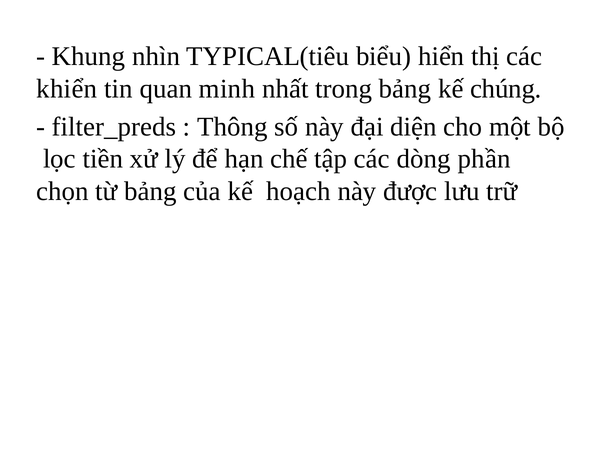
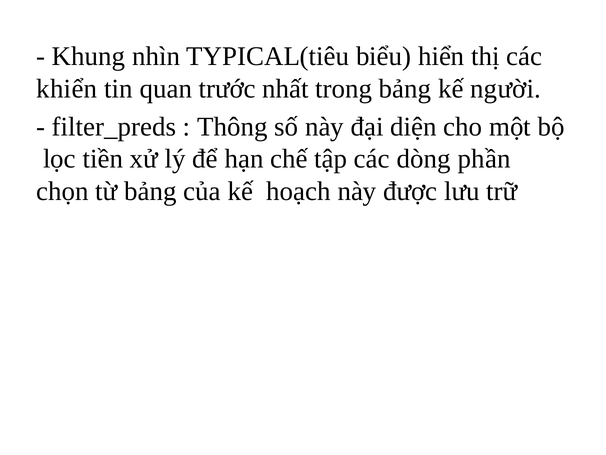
minh: minh -> trước (227, 89)
chúng: chúng -> người (506, 89)
